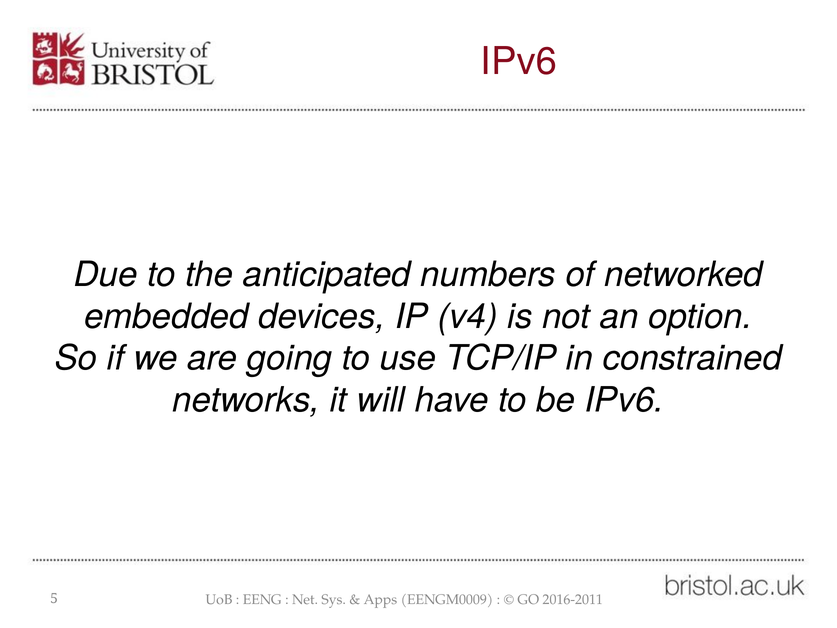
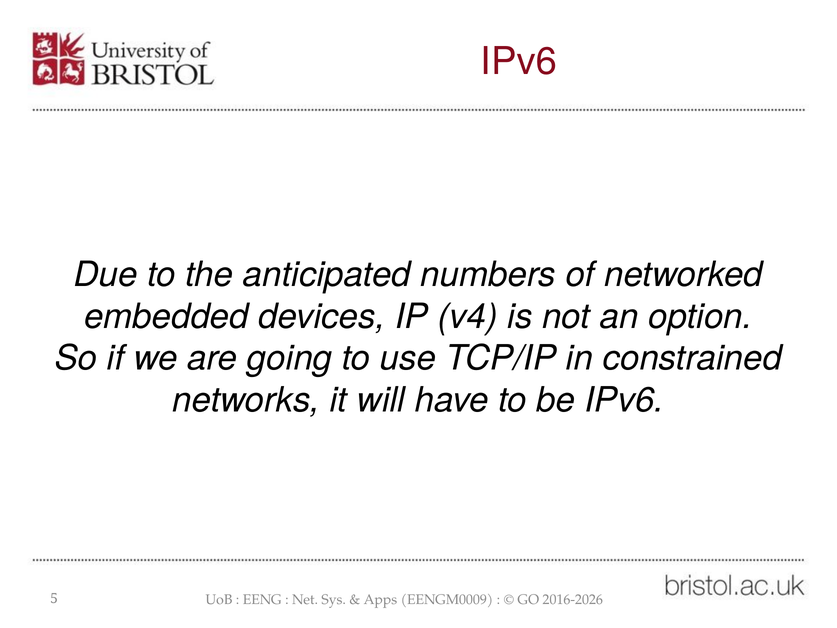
2016-2011: 2016-2011 -> 2016-2026 (573, 599)
